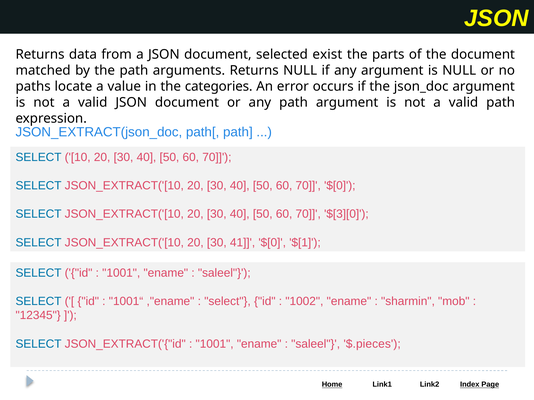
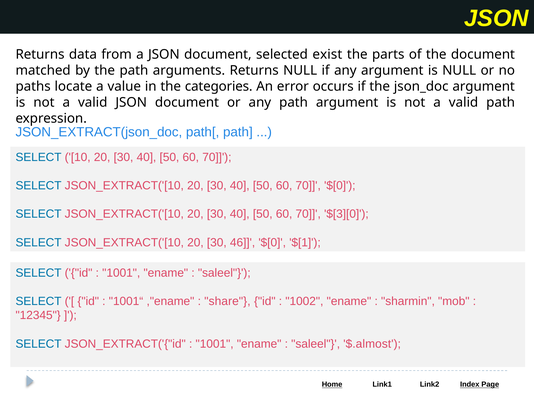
41: 41 -> 46 (243, 243)
select: select -> share (227, 302)
$.pieces: $.pieces -> $.almost (372, 344)
